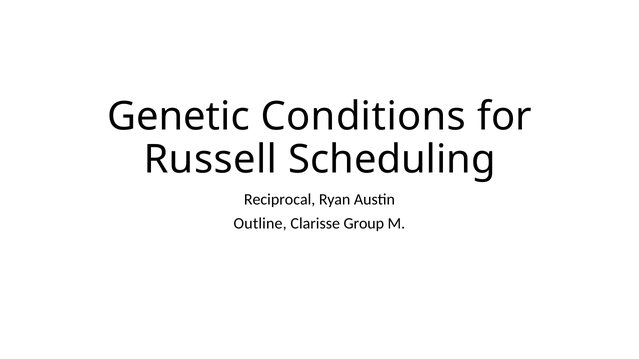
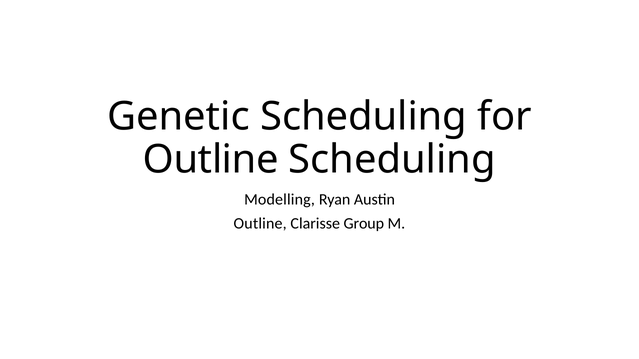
Genetic Conditions: Conditions -> Scheduling (364, 117)
Russell: Russell -> Outline (211, 160)
Reciprocal: Reciprocal -> Modelling (280, 200)
